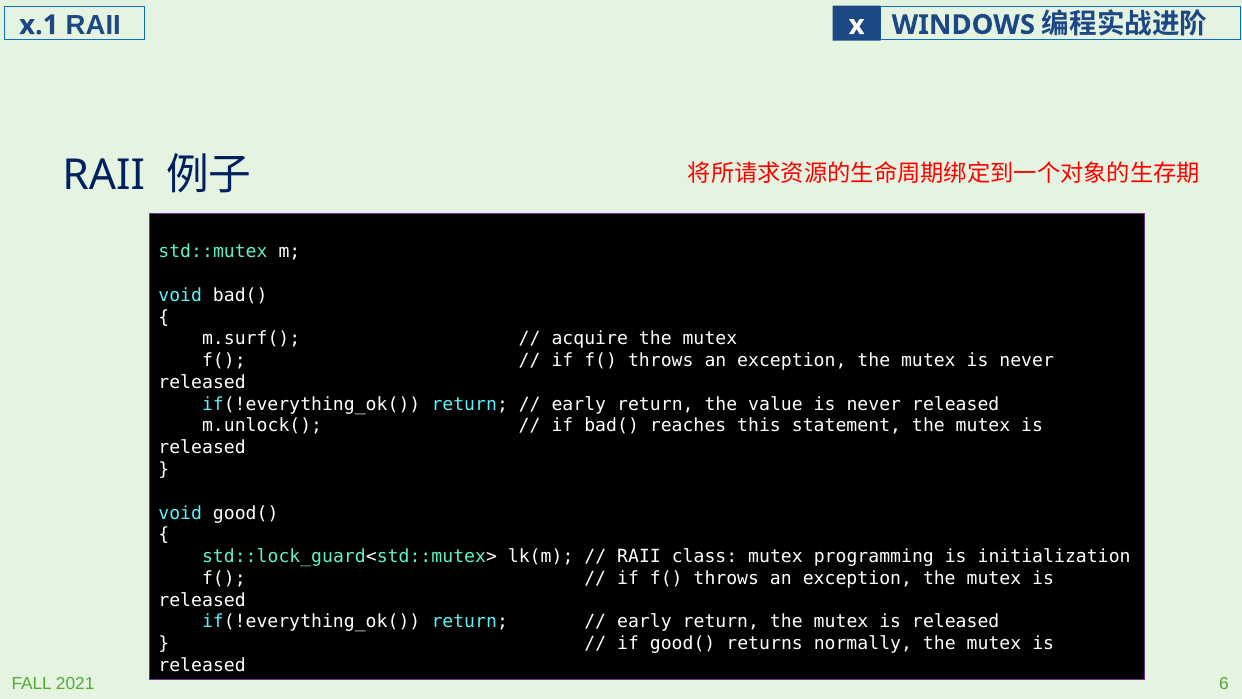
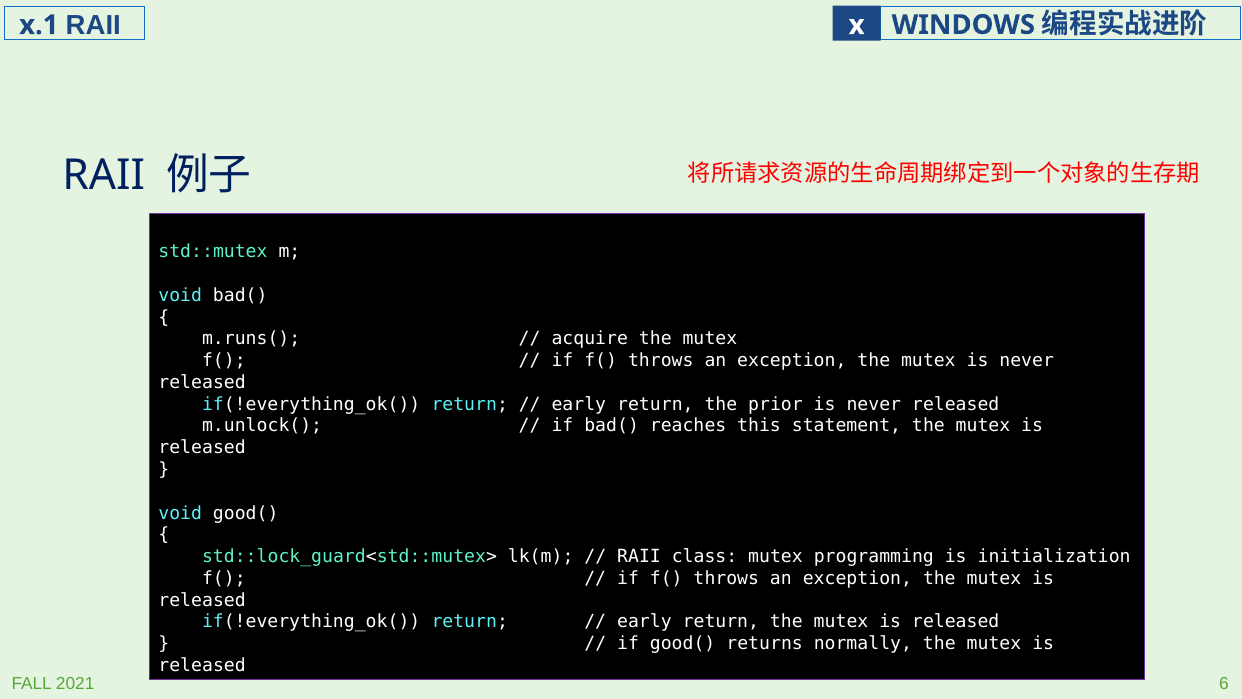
m.surf(: m.surf( -> m.runs( (251, 339)
value: value -> prior (776, 404)
